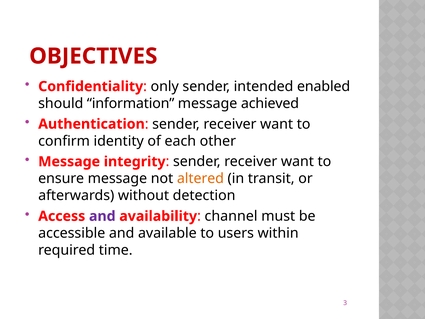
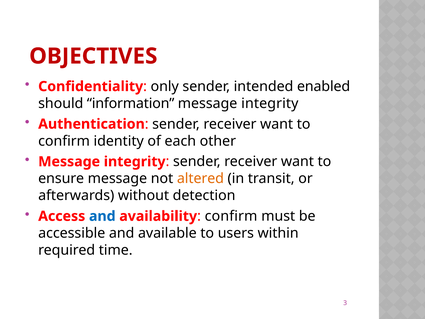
achieved: achieved -> integrity (270, 103)
and colour: purple -> blue (102, 216)
channel: channel -> confirm (231, 216)
